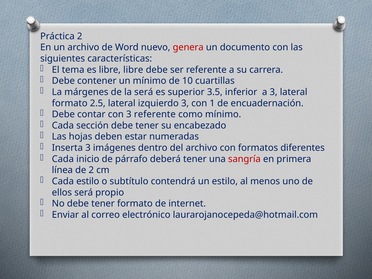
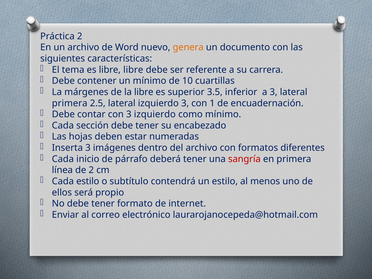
genera colour: red -> orange (188, 47)
la será: será -> libre (144, 92)
formato: formato -> primera (70, 103)
3 referente: referente -> izquierdo (155, 114)
